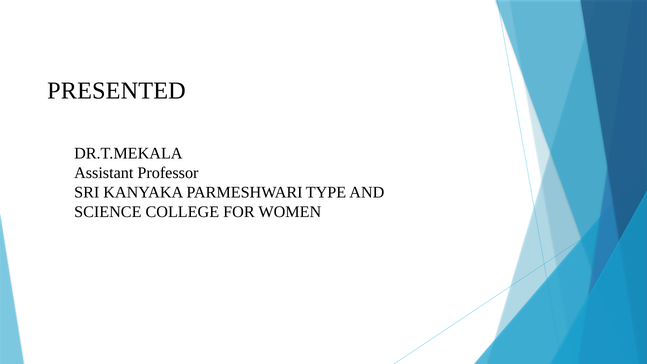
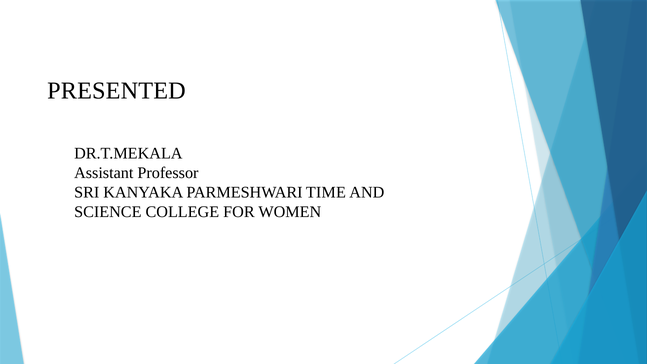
TYPE: TYPE -> TIME (326, 192)
